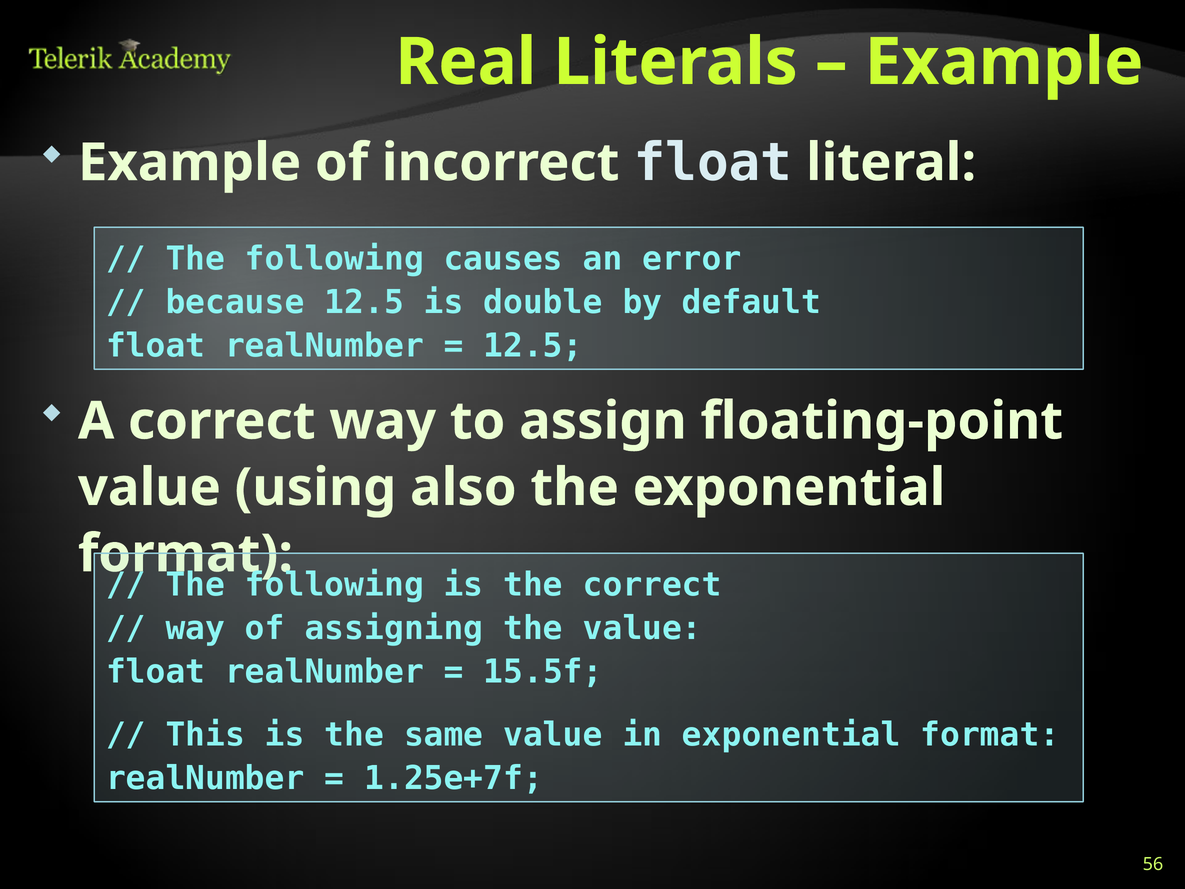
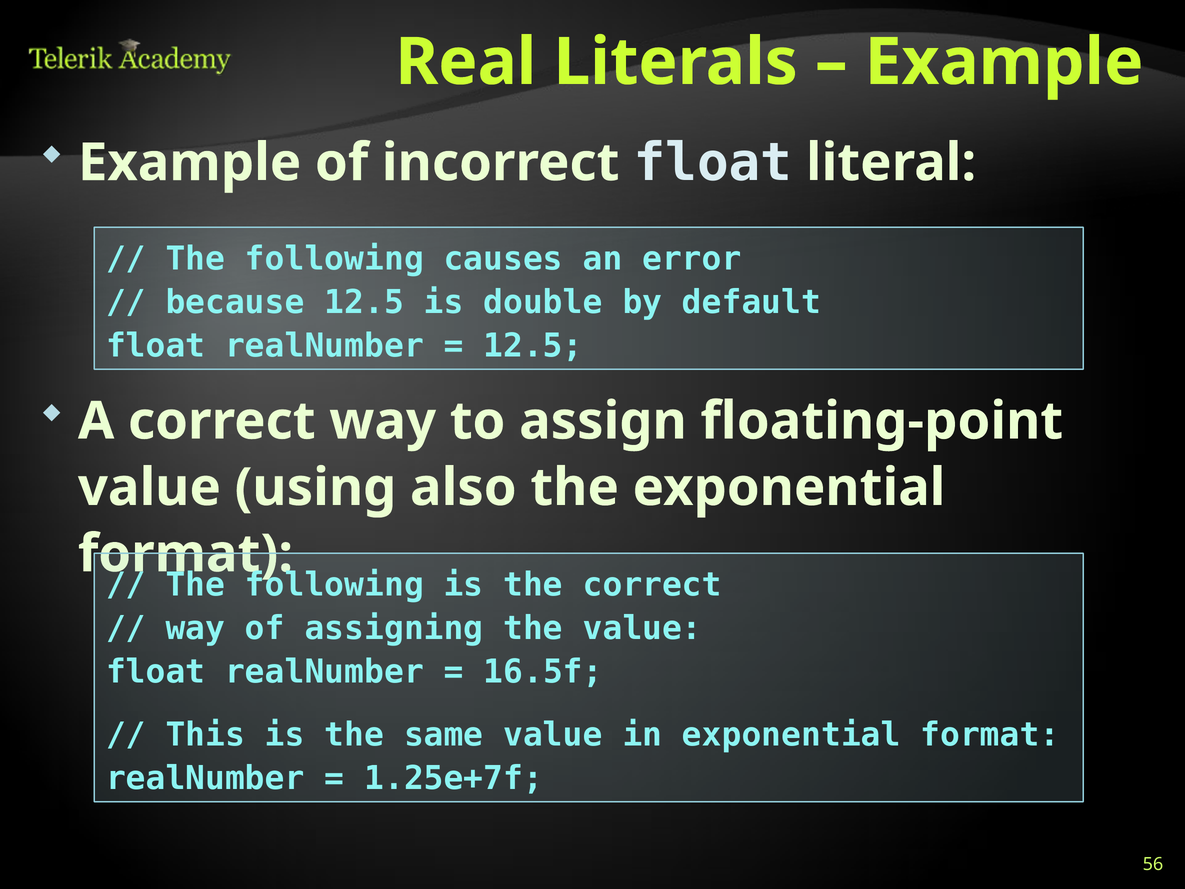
15.5f: 15.5f -> 16.5f (543, 672)
